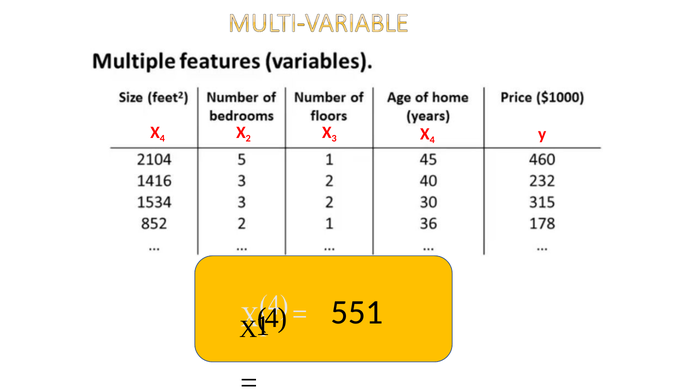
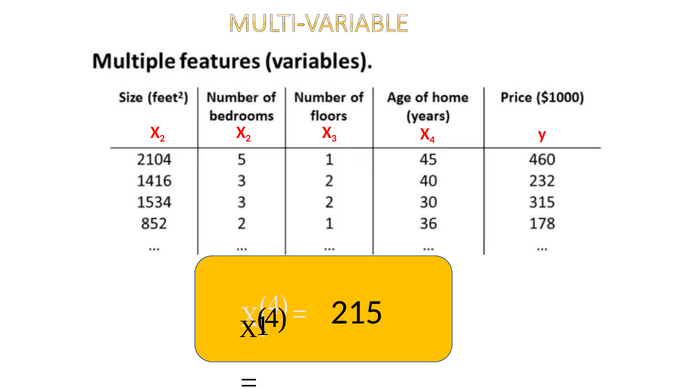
4: 4 -> 2 (162, 139)
551: 551 -> 215 (357, 313)
